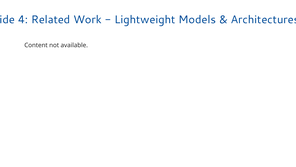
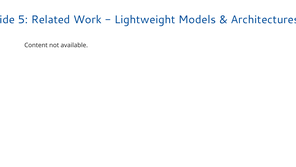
4: 4 -> 5 (23, 20)
